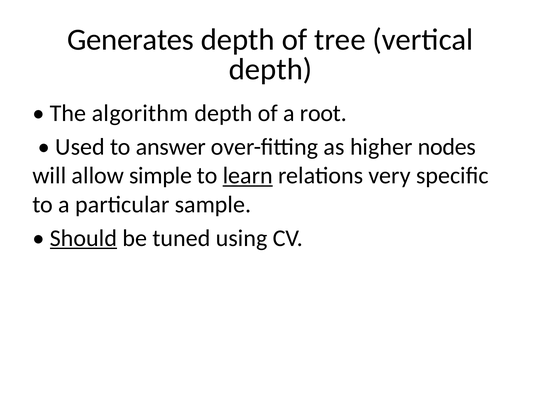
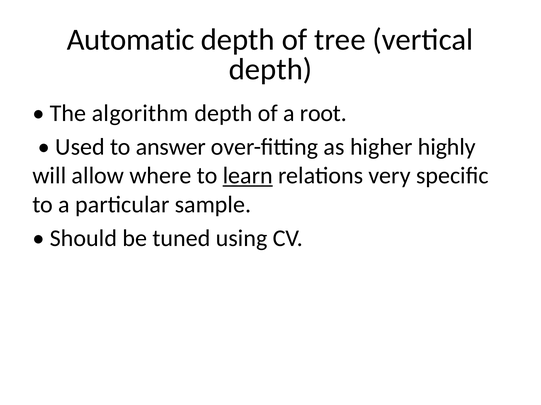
Generates: Generates -> Automatic (131, 40)
nodes: nodes -> highly (447, 147)
simple: simple -> where (160, 176)
Should underline: present -> none (83, 239)
